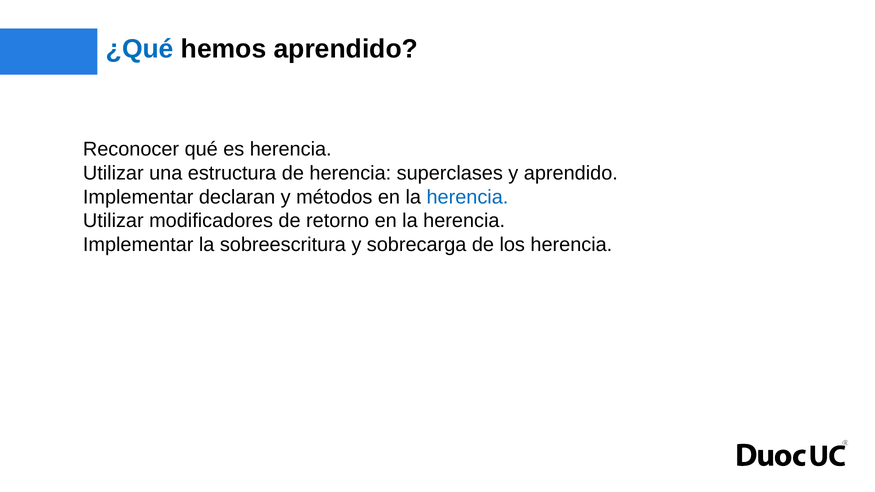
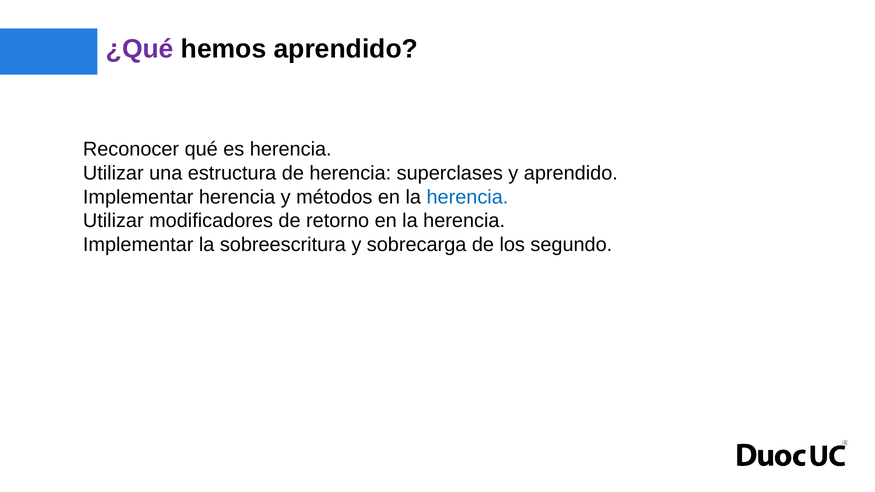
¿Qué colour: blue -> purple (140, 49)
declaran: declaran -> herencia (237, 197)
los herencia: herencia -> segundo (571, 245)
